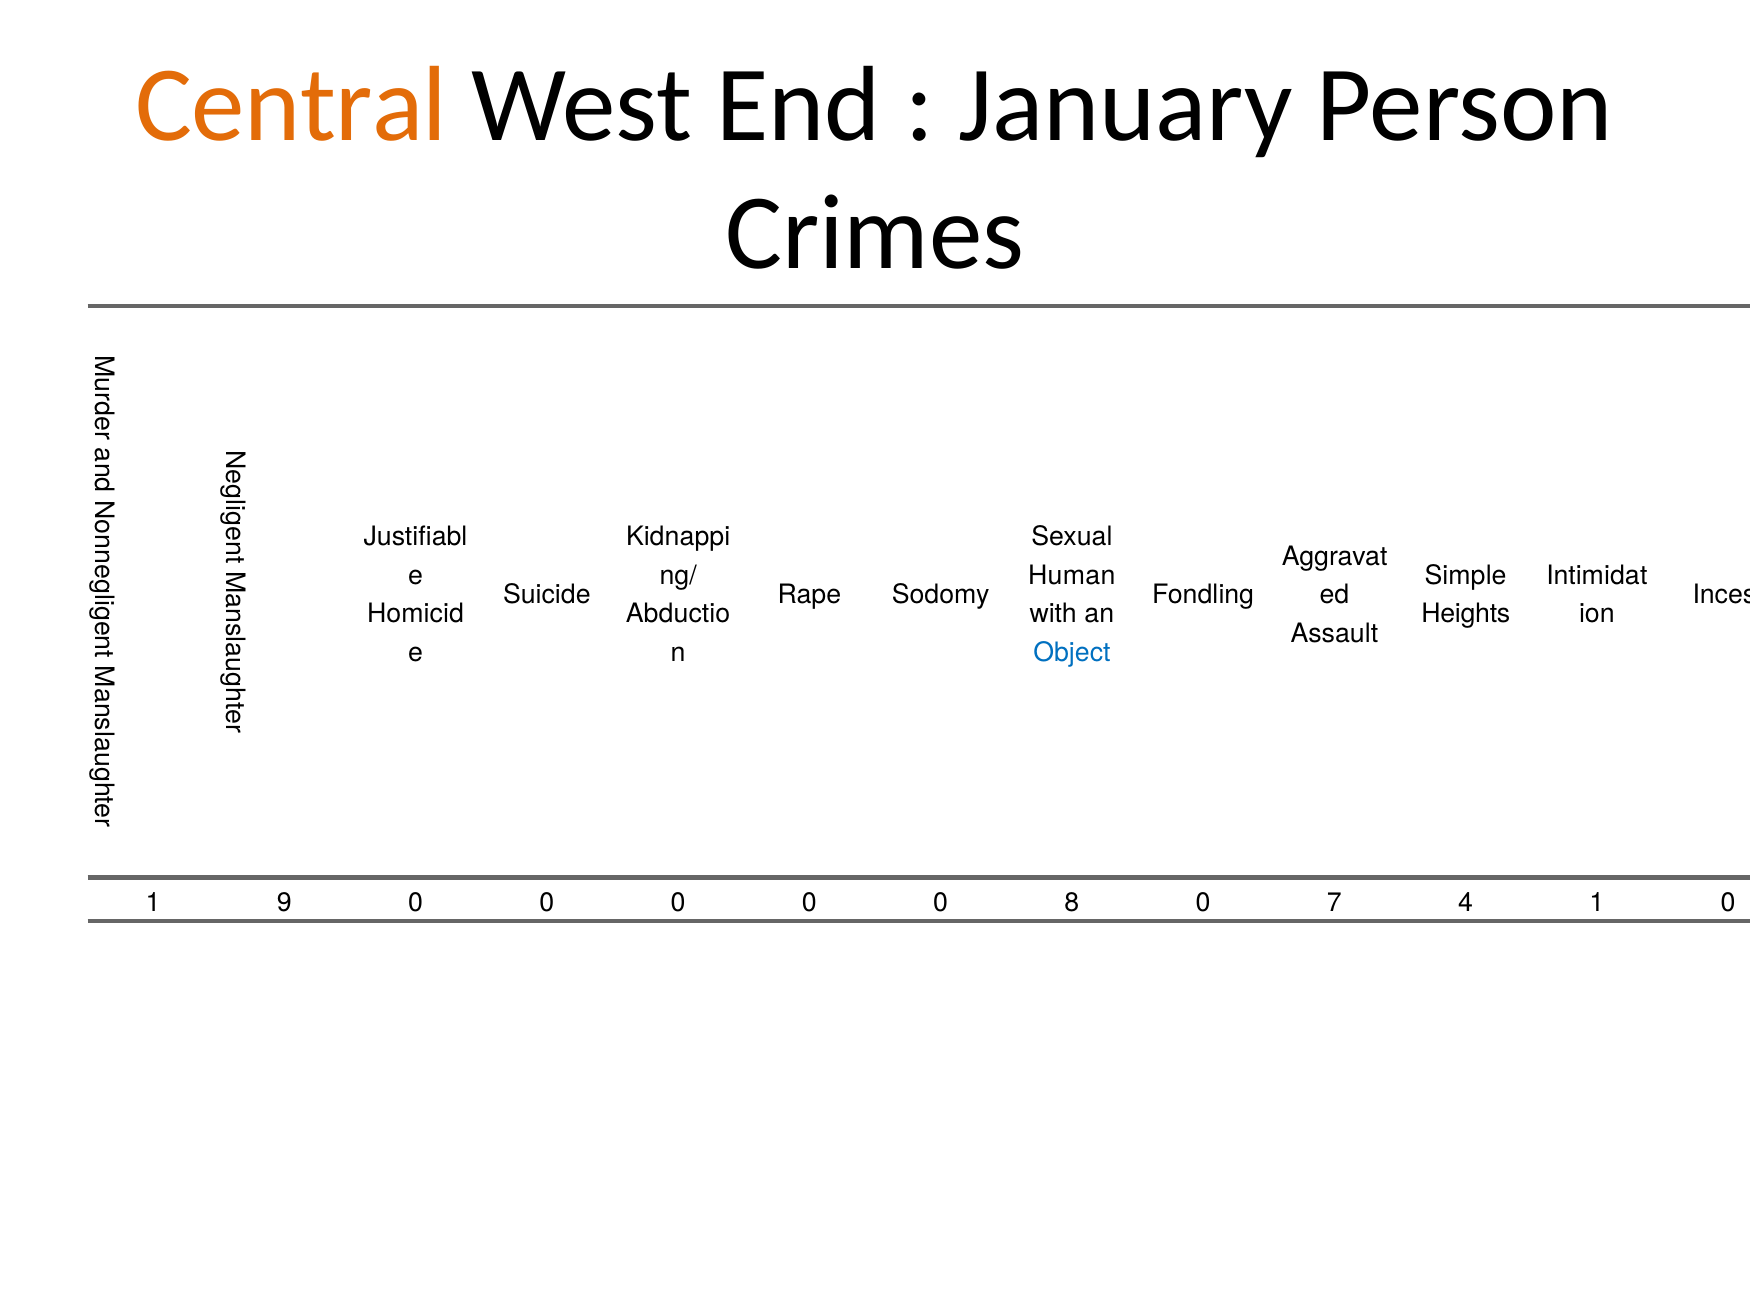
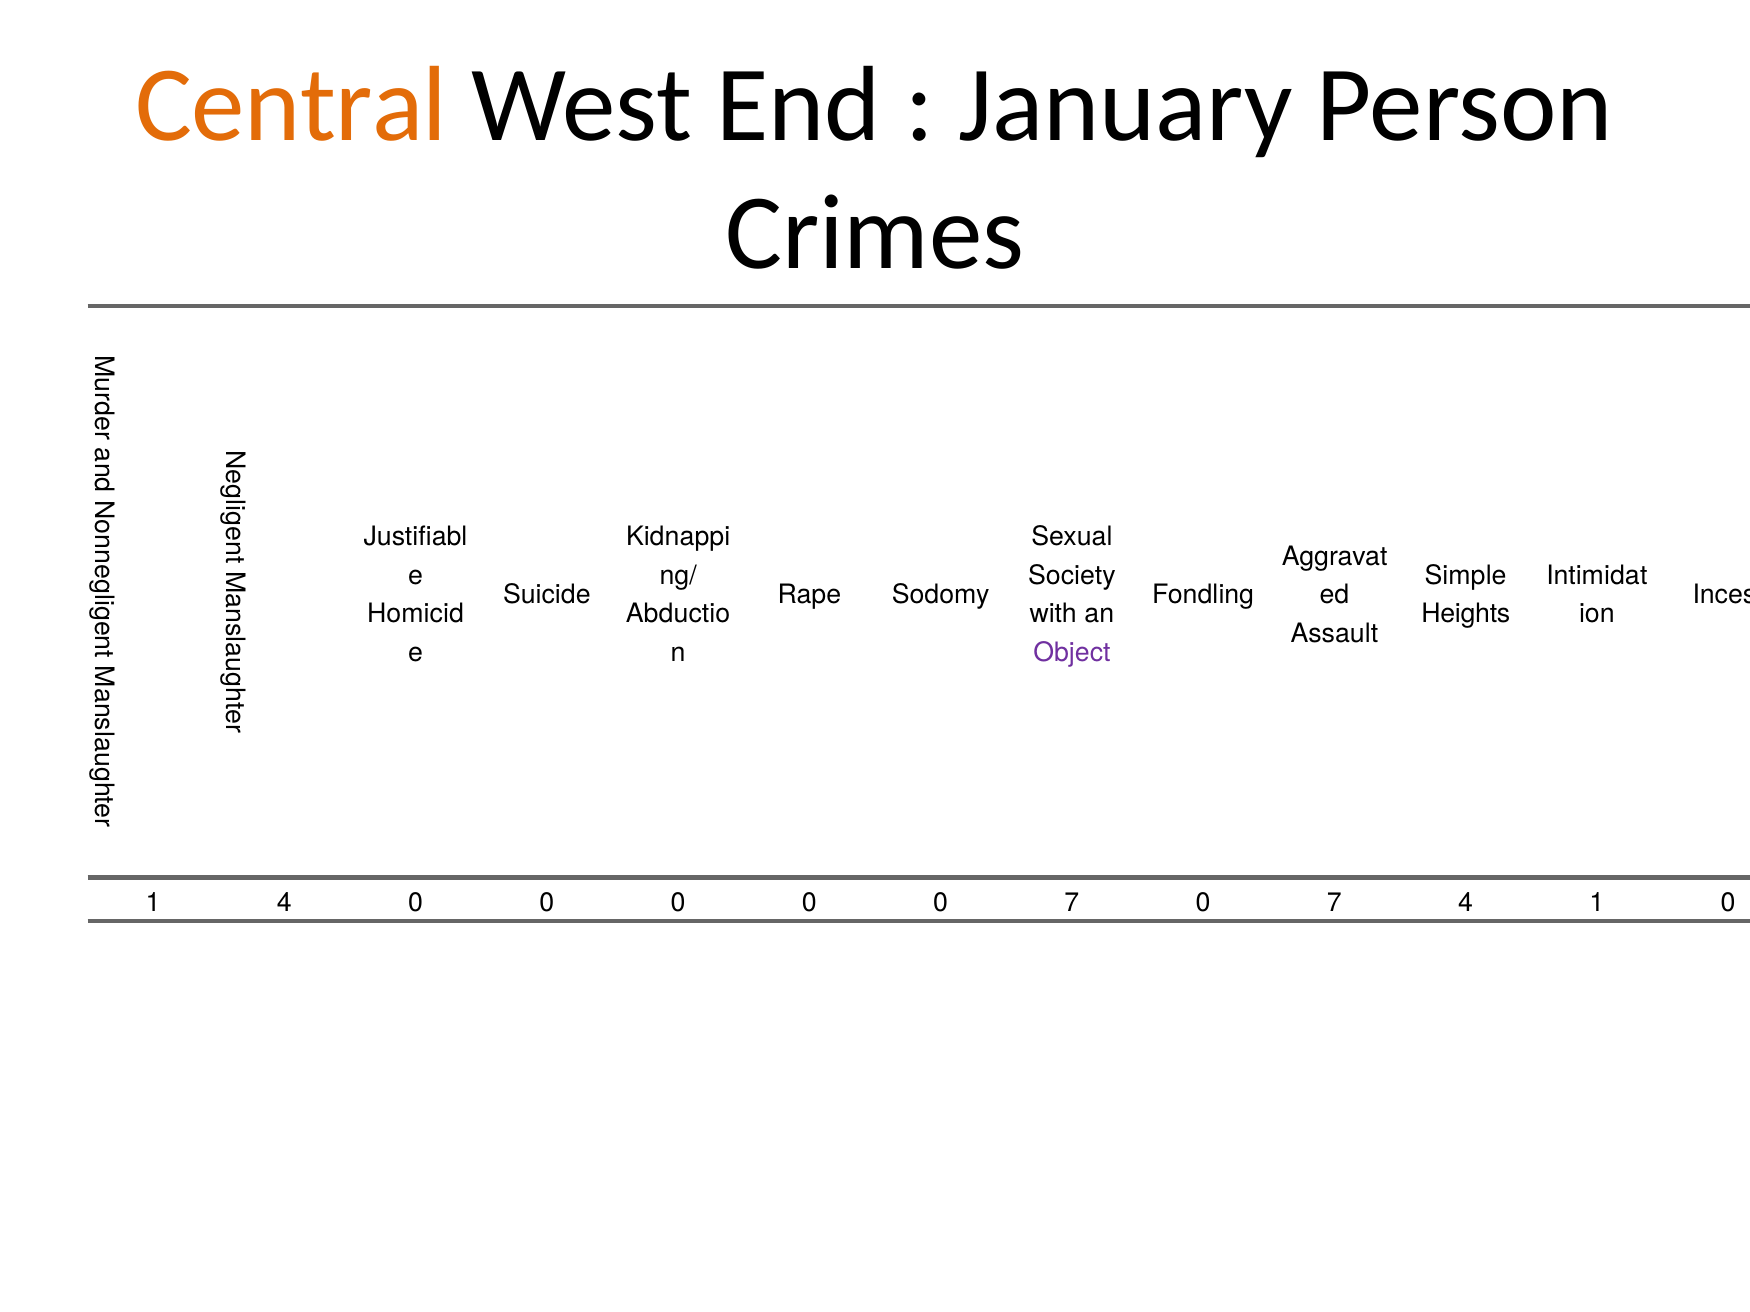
Human: Human -> Society (1072, 576)
Object colour: blue -> purple (1072, 653)
1 9: 9 -> 4 (284, 903)
0 0 8: 8 -> 7 (1072, 903)
